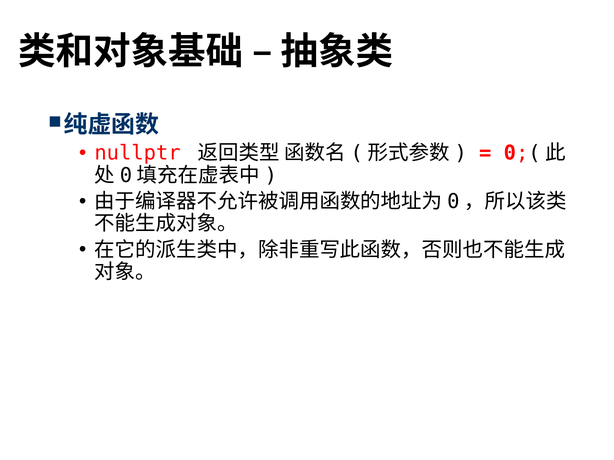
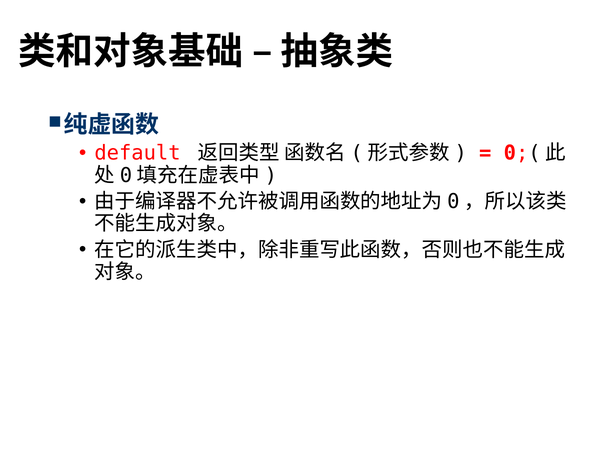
nullptr: nullptr -> default (138, 153)
